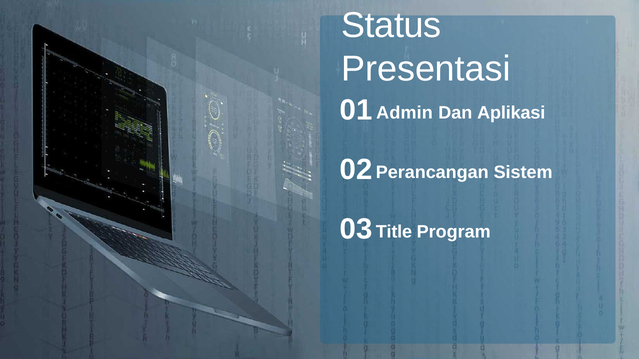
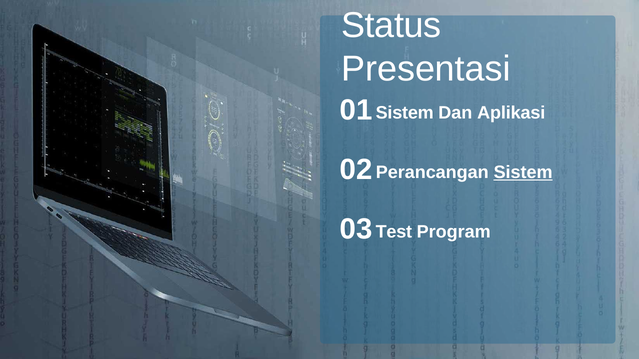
Admin: Admin -> Sistem (405, 113)
Sistem underline: none -> present (523, 172)
Title: Title -> Test (394, 232)
